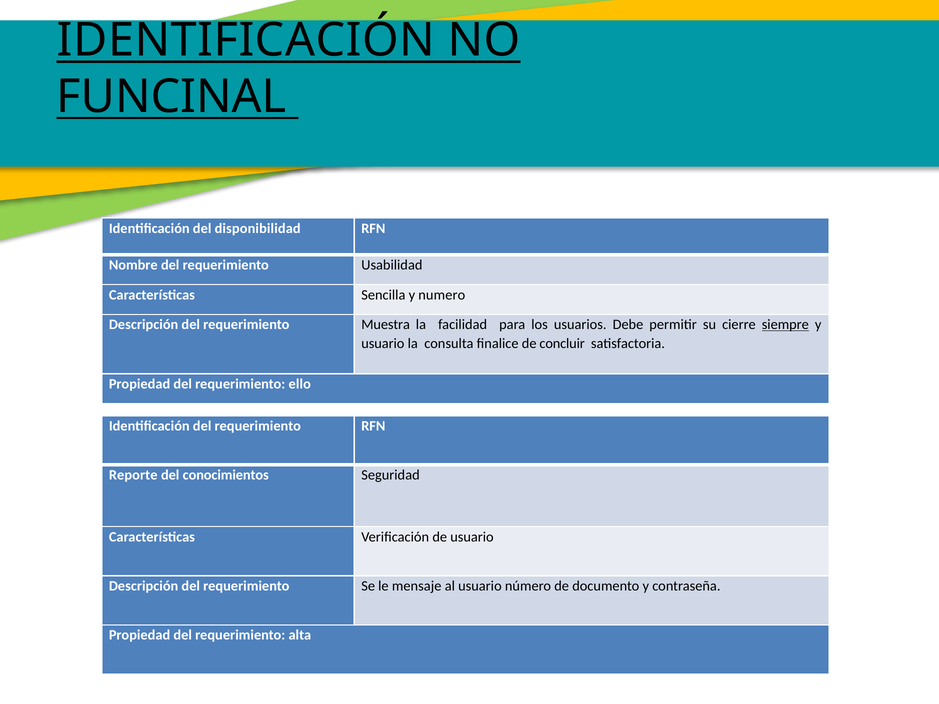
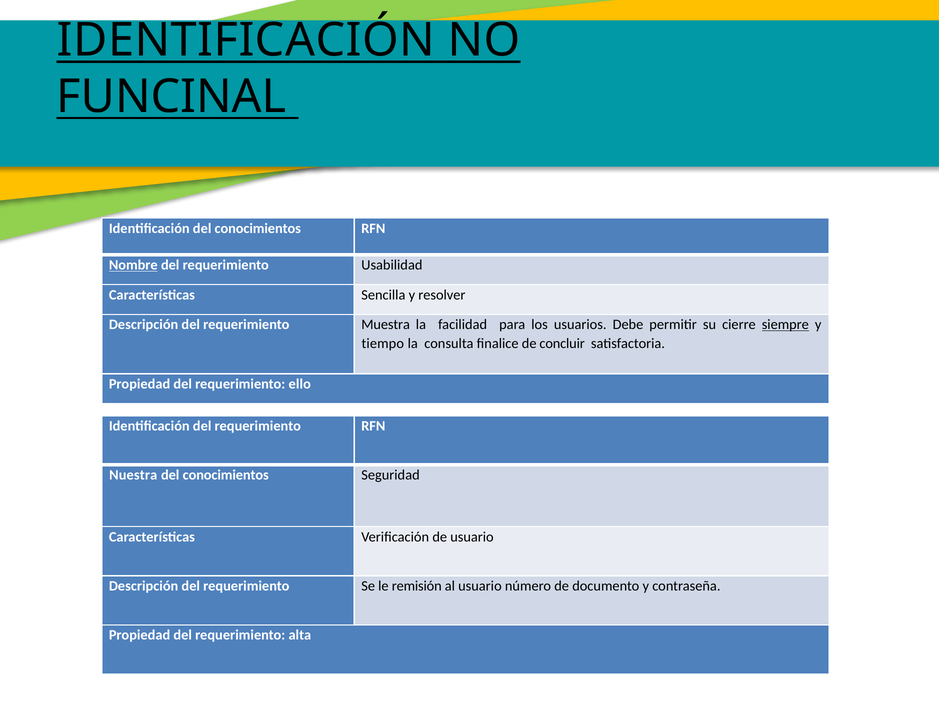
Identificación del disponibilidad: disponibilidad -> conocimientos (258, 228)
Nombre underline: none -> present (133, 265)
numero: numero -> resolver (442, 295)
usuario: usuario -> tiempo (383, 344)
Reporte: Reporte -> Nuestra (133, 475)
mensaje: mensaje -> remisión (417, 586)
